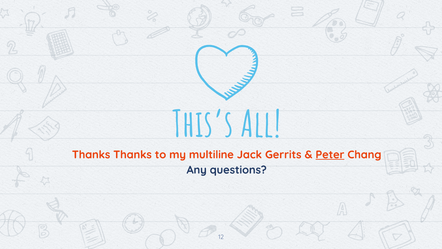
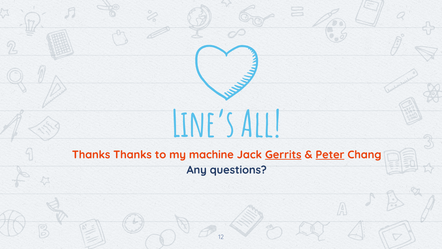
This’s: This’s -> Line’s (203, 125)
multiline: multiline -> machine (211, 154)
Gerrits underline: none -> present (283, 154)
